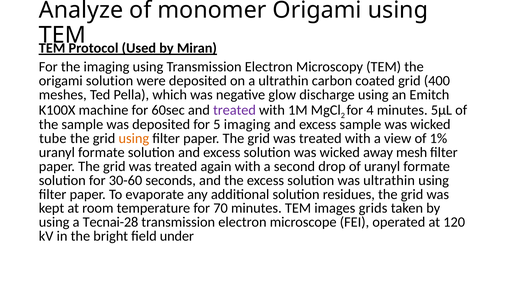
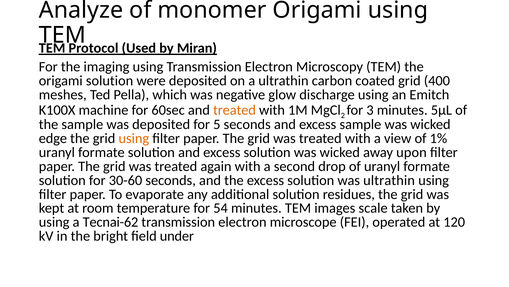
treated colour: purple -> orange (234, 110)
4: 4 -> 3 (370, 110)
5 imaging: imaging -> seconds (247, 124)
tube: tube -> edge (53, 138)
mesh: mesh -> upon (411, 152)
70: 70 -> 54 (221, 208)
grids: grids -> scale (373, 208)
Tecnai-28: Tecnai-28 -> Tecnai-62 (111, 222)
